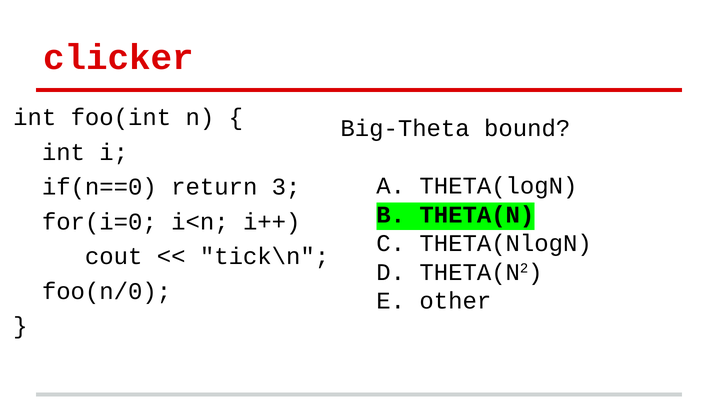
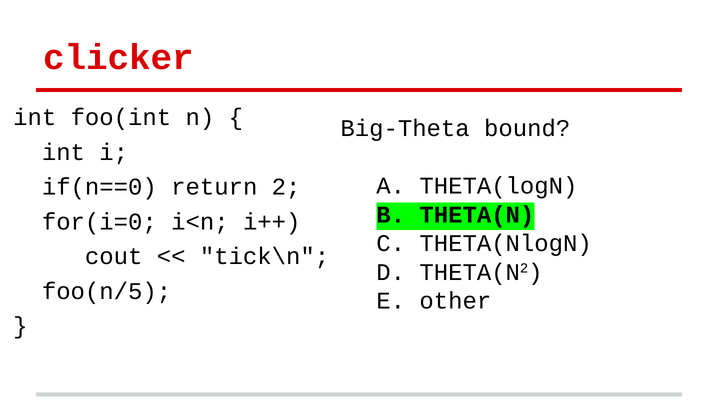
3: 3 -> 2 (286, 187)
foo(n/0: foo(n/0 -> foo(n/5 (107, 291)
